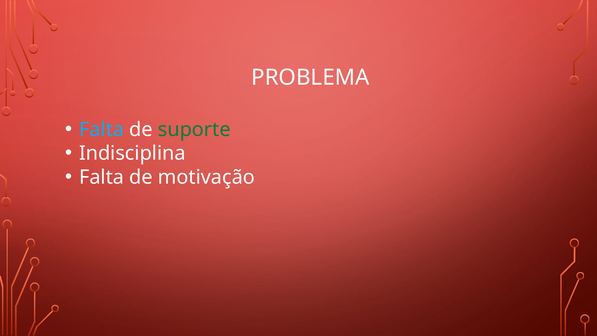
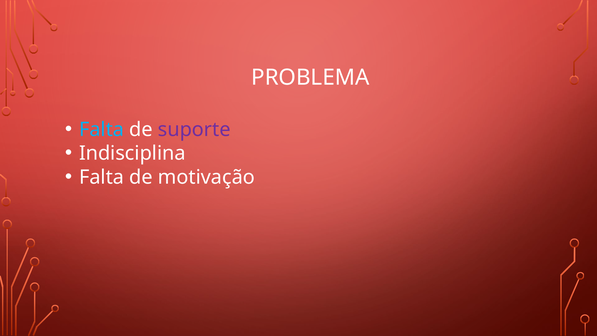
suporte colour: green -> purple (194, 129)
